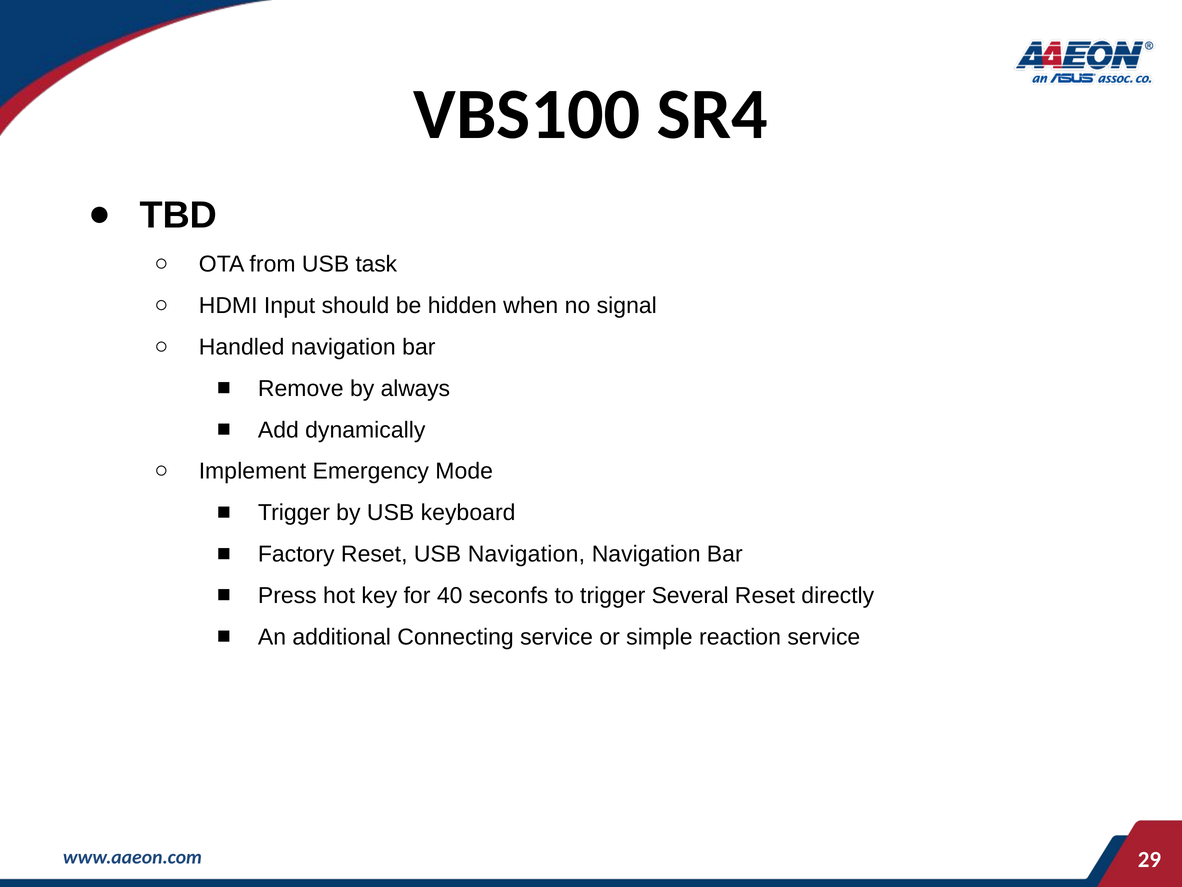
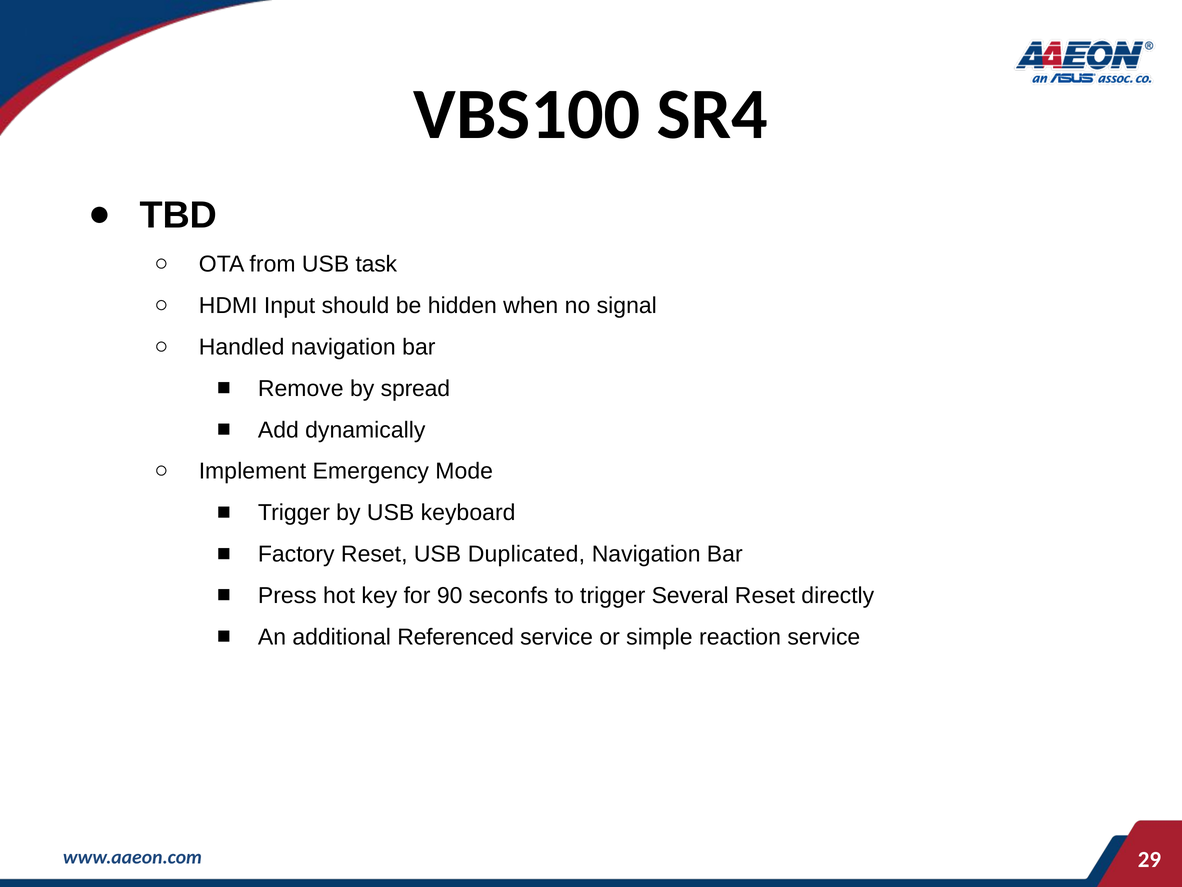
always: always -> spread (415, 388)
USB Navigation: Navigation -> Duplicated (526, 554)
40: 40 -> 90 (450, 595)
Connecting: Connecting -> Referenced (456, 637)
